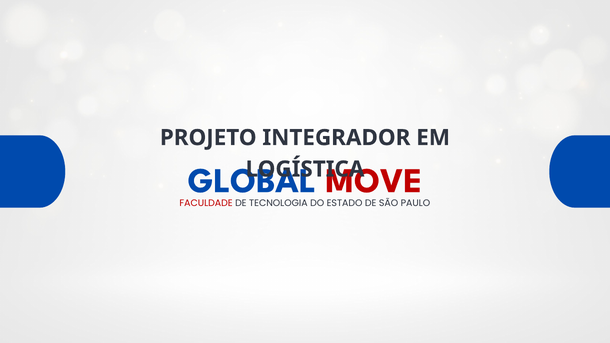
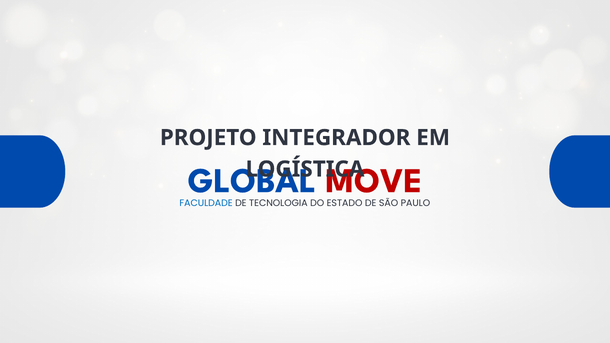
FACULDADE colour: red -> blue (206, 203)
